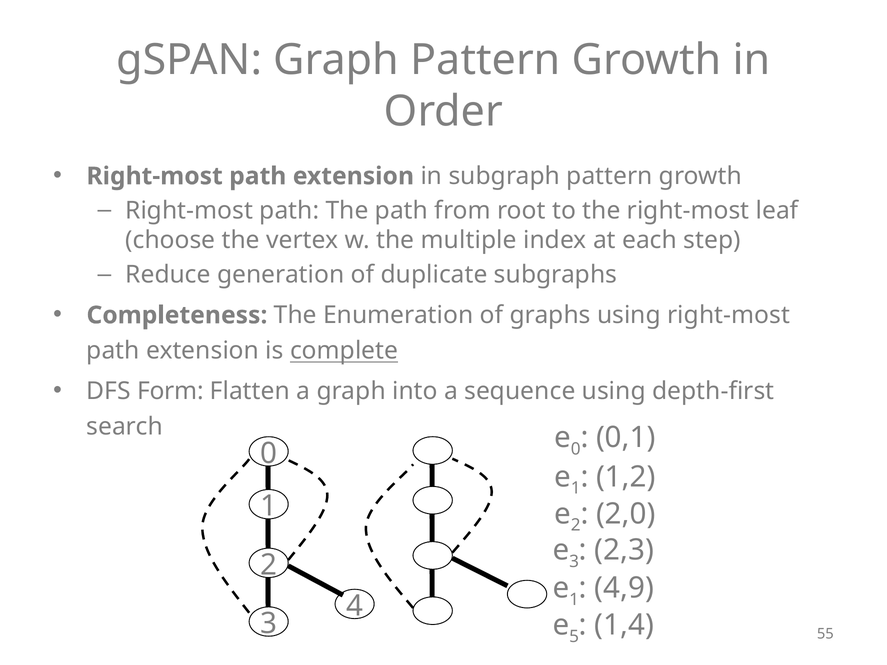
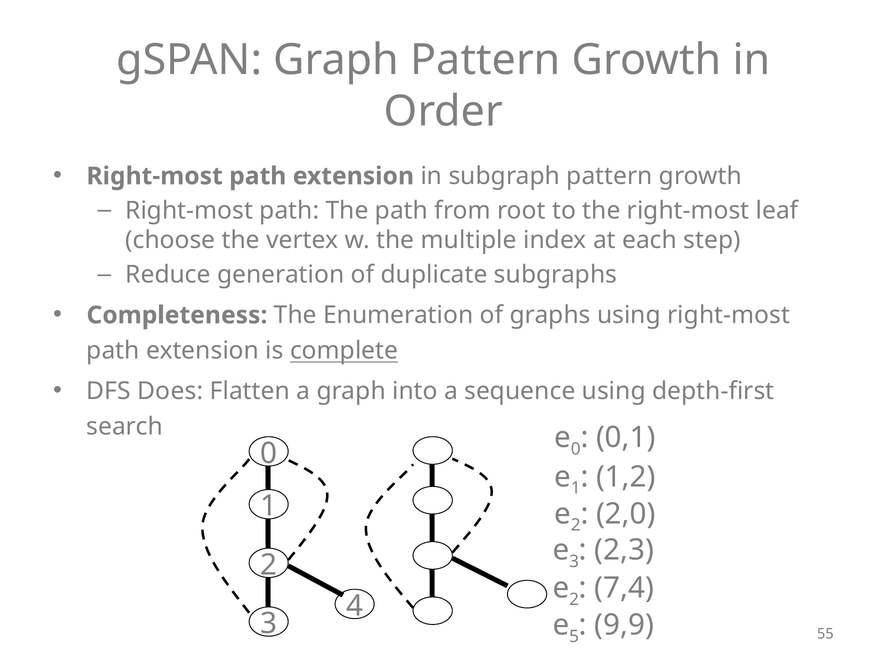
Form: Form -> Does (170, 391)
1: 1 -> 2 (574, 600)
4,9: 4,9 -> 7,4 (624, 588)
1,4: 1,4 -> 9,9 (624, 625)
